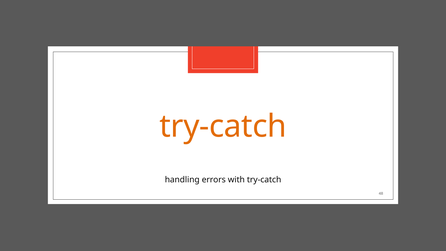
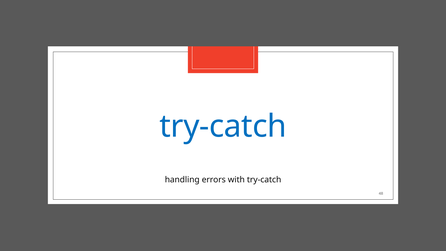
try-catch colour: orange -> blue (223, 126)
